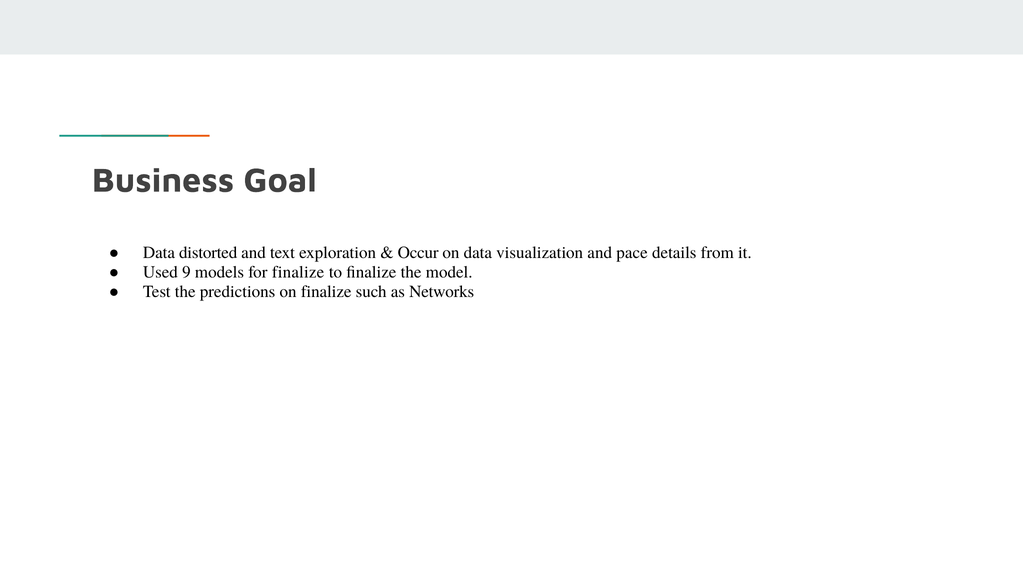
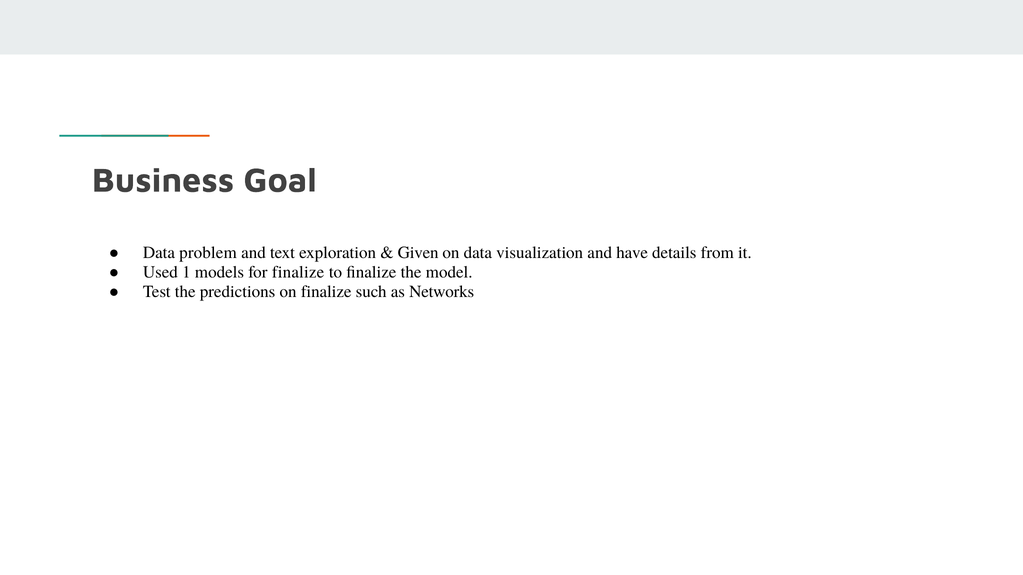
distorted: distorted -> problem (208, 253)
Occur: Occur -> Given (418, 253)
pace: pace -> have (632, 253)
9: 9 -> 1 (186, 272)
